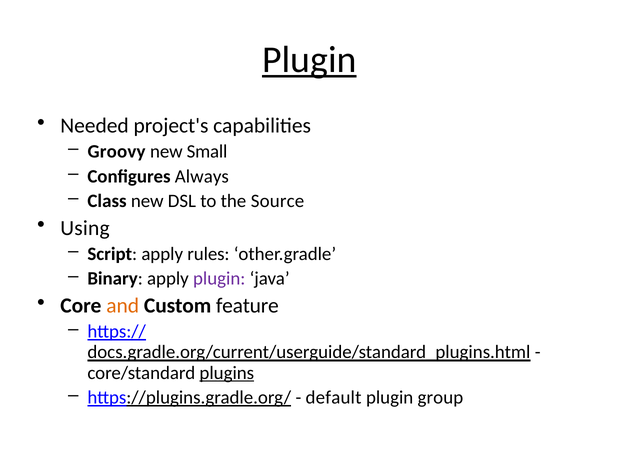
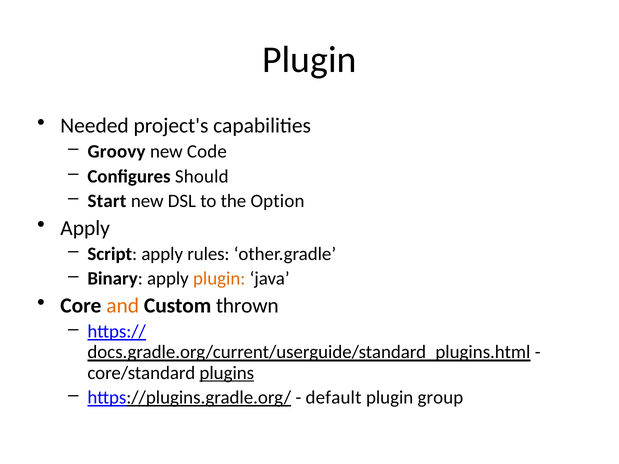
Plugin underline: present -> none (309, 60)
Small: Small -> Code (207, 152)
Always: Always -> Should (202, 176)
Class: Class -> Start (107, 201)
Source: Source -> Option (278, 201)
Using: Using -> Apply (85, 228)
plugin colour: purple -> orange (219, 279)
feature: feature -> thrown (247, 306)
